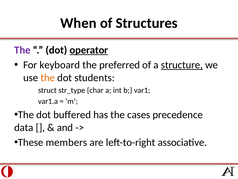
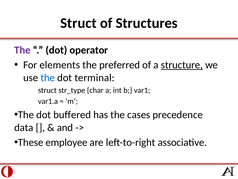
When: When -> Struct (78, 23)
operator underline: present -> none (89, 50)
keyboard: keyboard -> elements (60, 65)
the colour: orange -> blue (48, 77)
students: students -> terminal (95, 77)
members: members -> employee (67, 142)
